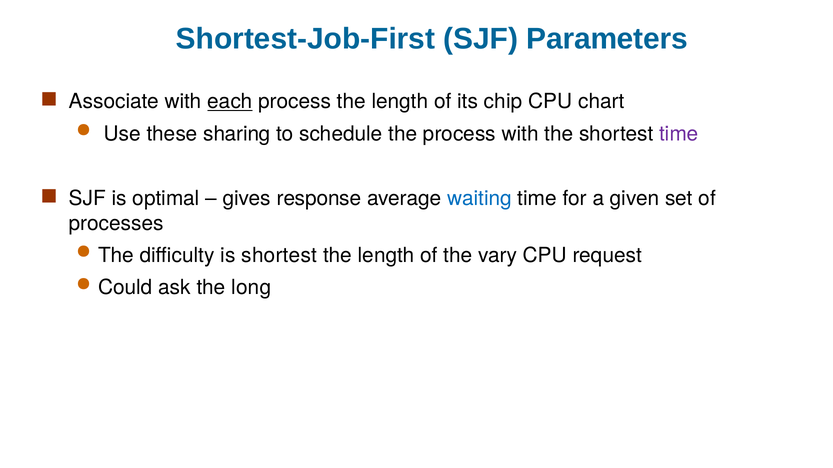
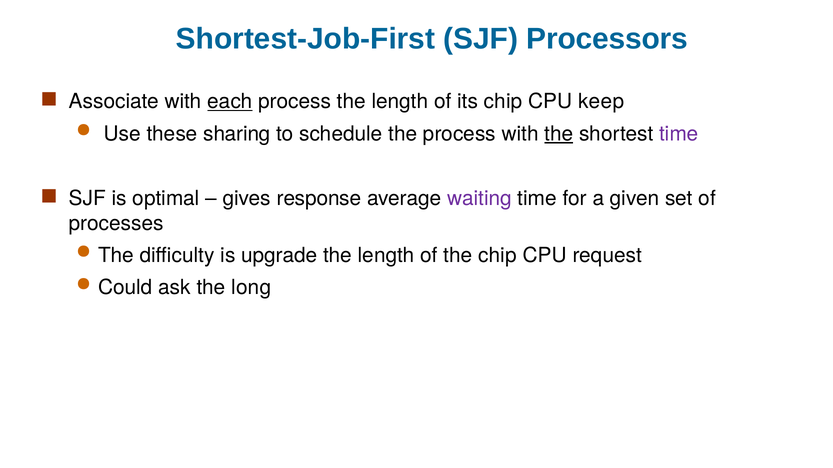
Parameters: Parameters -> Processors (607, 39)
chart: chart -> keep (601, 102)
the underline: none -> present (559, 134)
waiting colour: blue -> purple (479, 198)
is shortest: shortest -> upgrade (279, 256)
the vary: vary -> chip (497, 256)
